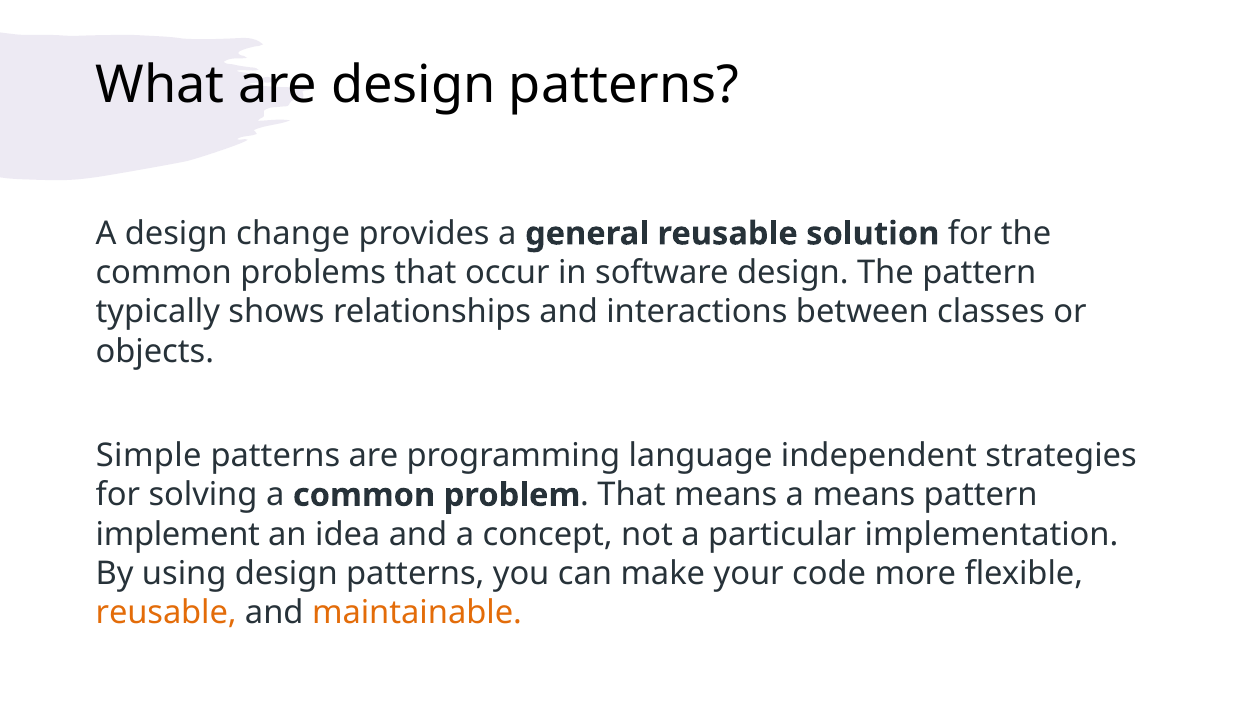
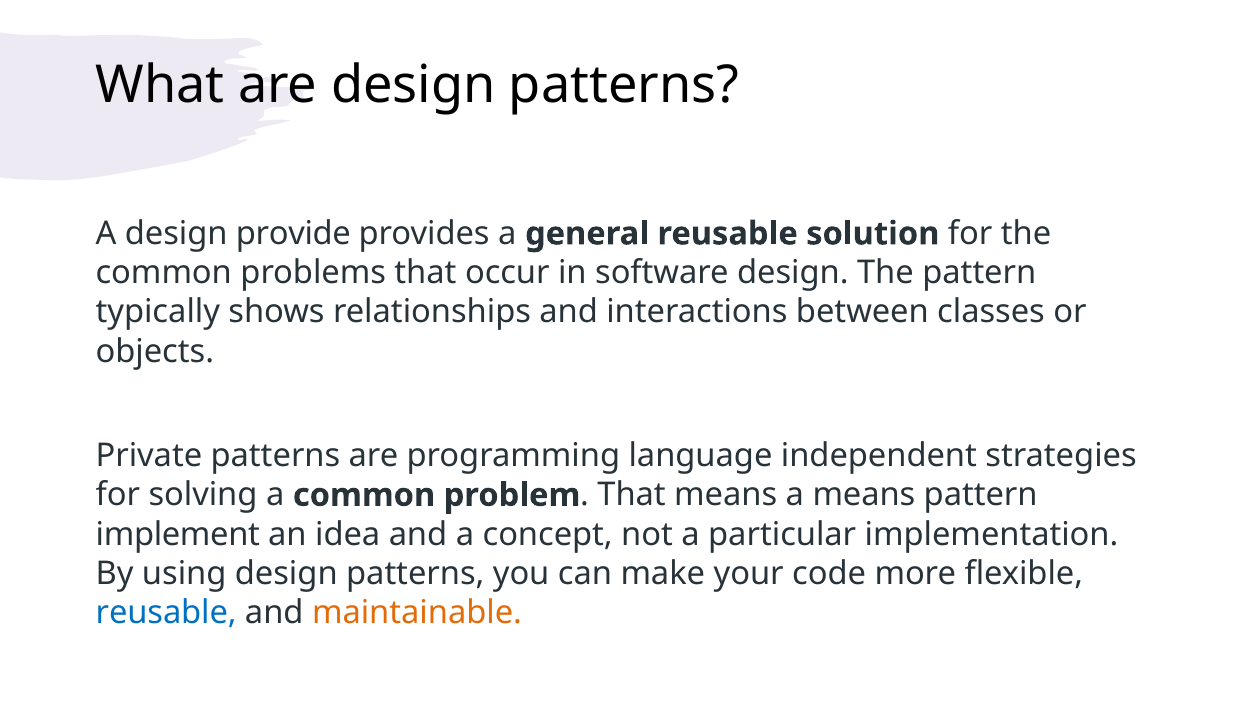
change: change -> provide (293, 234)
Simple: Simple -> Private (149, 456)
reusable colour: orange -> blue (166, 613)
